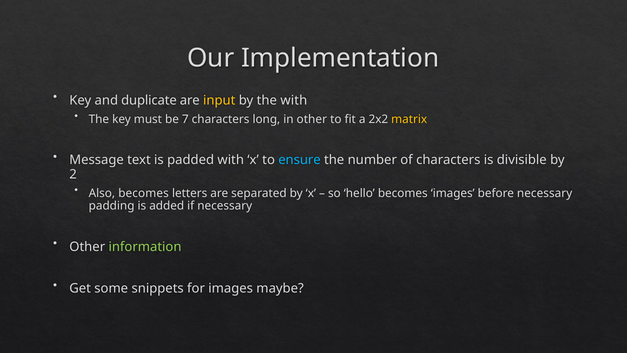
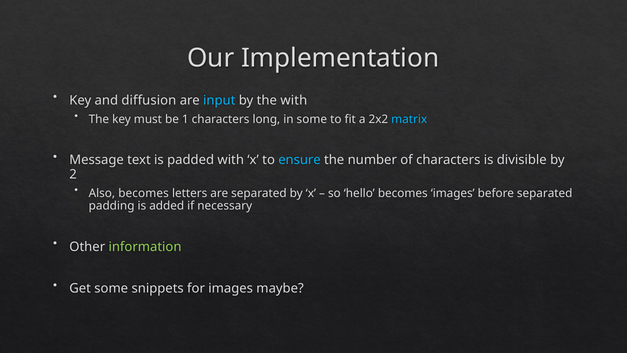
duplicate: duplicate -> diffusion (149, 100)
input colour: yellow -> light blue (219, 100)
7: 7 -> 1 (185, 119)
in other: other -> some (312, 119)
matrix colour: yellow -> light blue (409, 119)
before necessary: necessary -> separated (545, 193)
